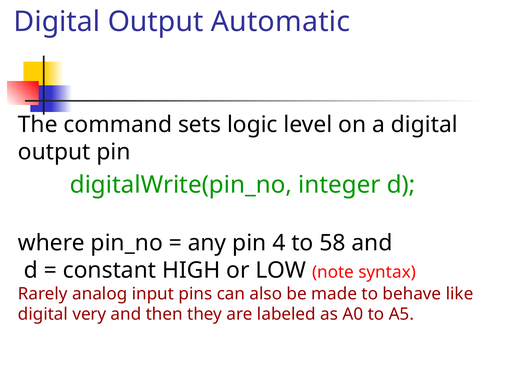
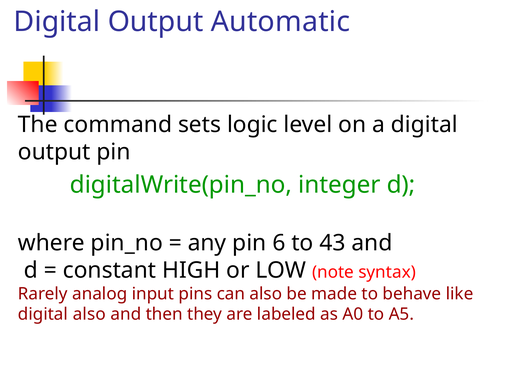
4: 4 -> 6 (279, 243)
58: 58 -> 43 (332, 243)
digital very: very -> also (89, 315)
